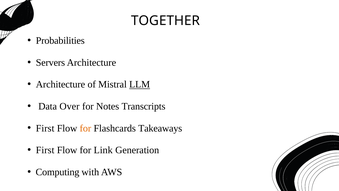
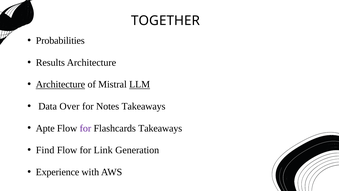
Servers: Servers -> Results (50, 62)
Architecture underline: none -> present (60, 84)
Notes Transcripts: Transcripts -> Takeaways (144, 106)
First: First -> Apte (45, 128)
for colour: orange -> purple (85, 128)
First: First -> Find (45, 150)
Computing: Computing -> Experience (58, 172)
